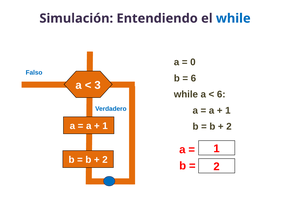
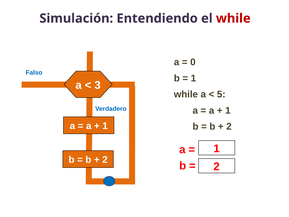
while colour: blue -> red (233, 18)
6: 6 -> 1 (193, 78)
6: 6 -> 5 (221, 94)
